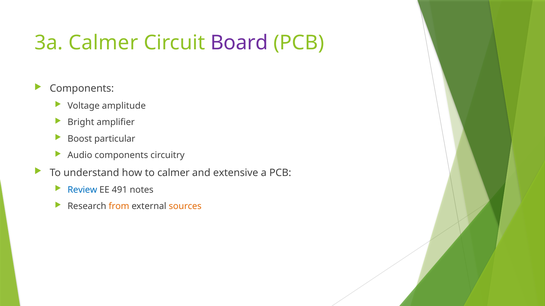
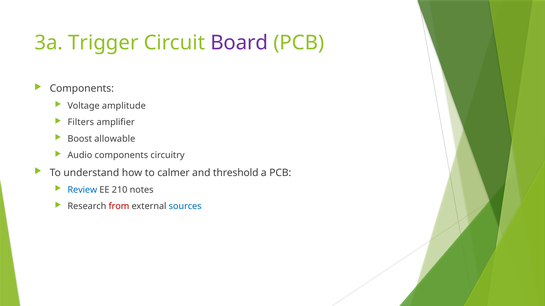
3a Calmer: Calmer -> Trigger (103, 43)
Bright: Bright -> Filters (81, 122)
particular: particular -> allowable (115, 139)
extensive: extensive -> threshold (236, 173)
491: 491 -> 210 (120, 190)
from colour: orange -> red (119, 207)
sources colour: orange -> blue (185, 207)
